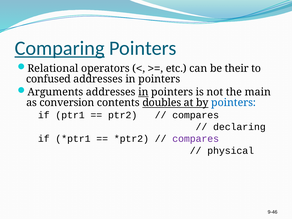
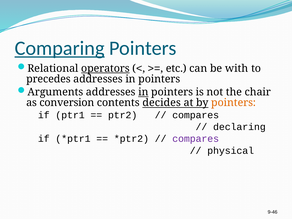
operators underline: none -> present (105, 68)
their: their -> with (237, 68)
confused: confused -> precedes (48, 79)
main: main -> chair (258, 92)
doubles: doubles -> decides (162, 103)
pointers colour: blue -> orange (234, 103)
